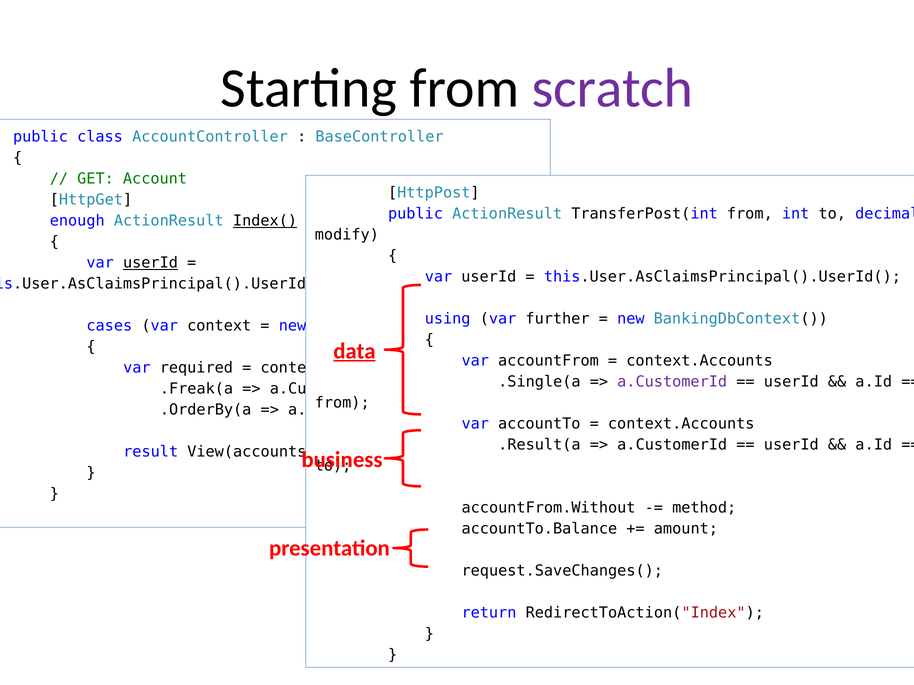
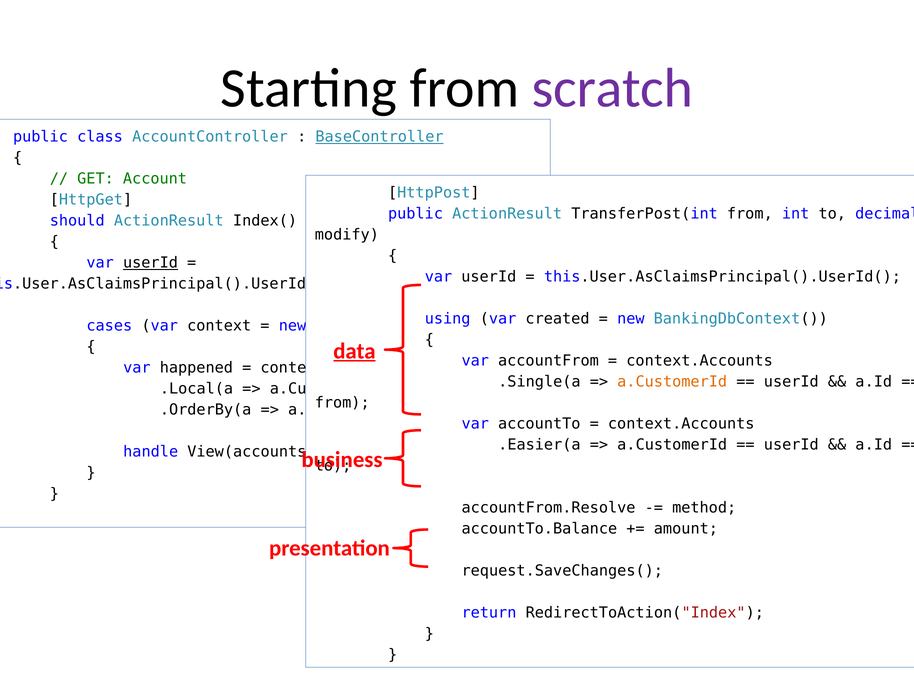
BaseController underline: none -> present (380, 137)
enough: enough -> should (77, 221)
Index( underline: present -> none (265, 221)
further: further -> created (558, 319)
required: required -> happened (196, 368)
a.CustomerId colour: purple -> orange (672, 382)
.Freak(a: .Freak(a -> .Local(a (197, 389)
.Result(a: .Result(a -> .Easier(a (539, 445)
result: result -> handle (151, 452)
accountFrom.Without: accountFrom.Without -> accountFrom.Resolve (549, 508)
